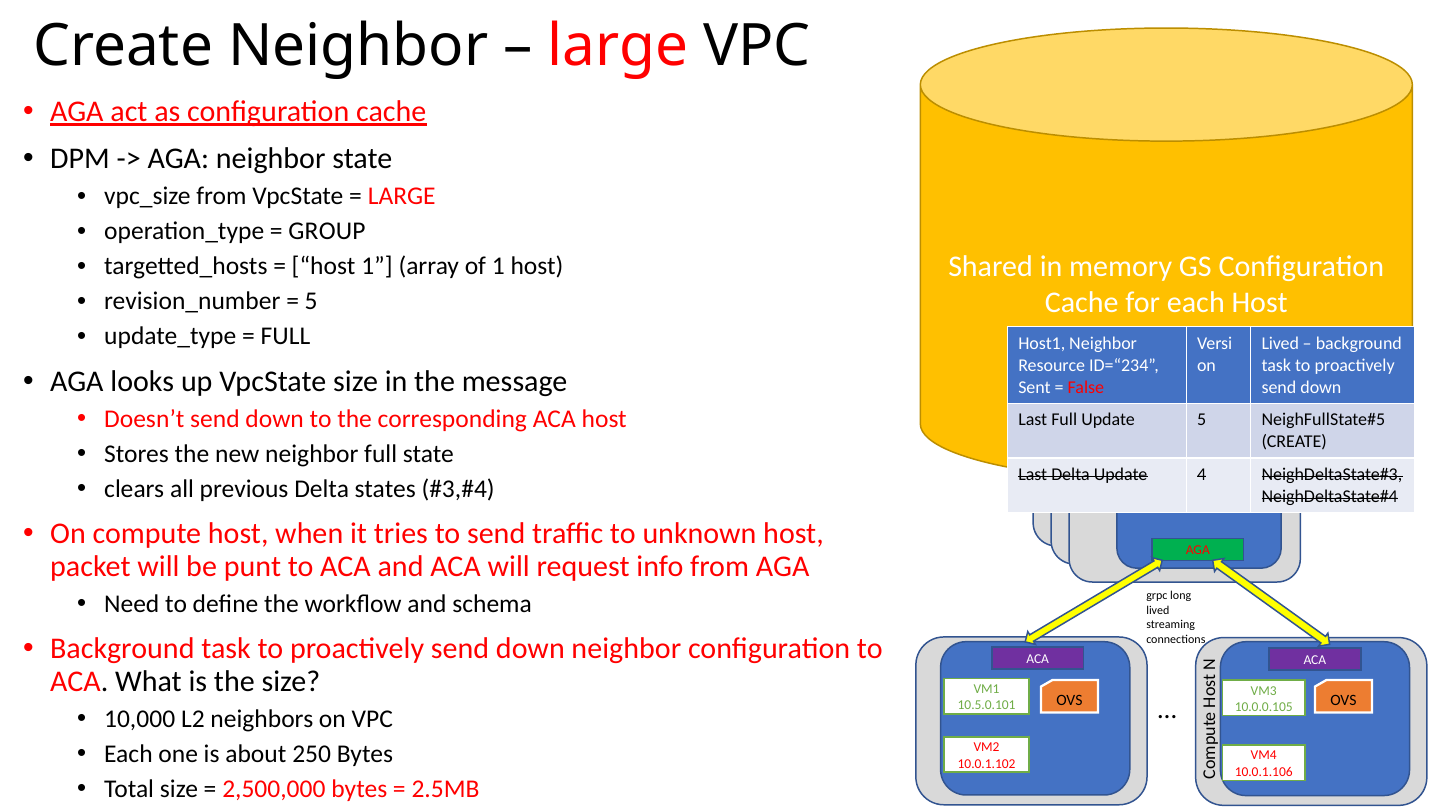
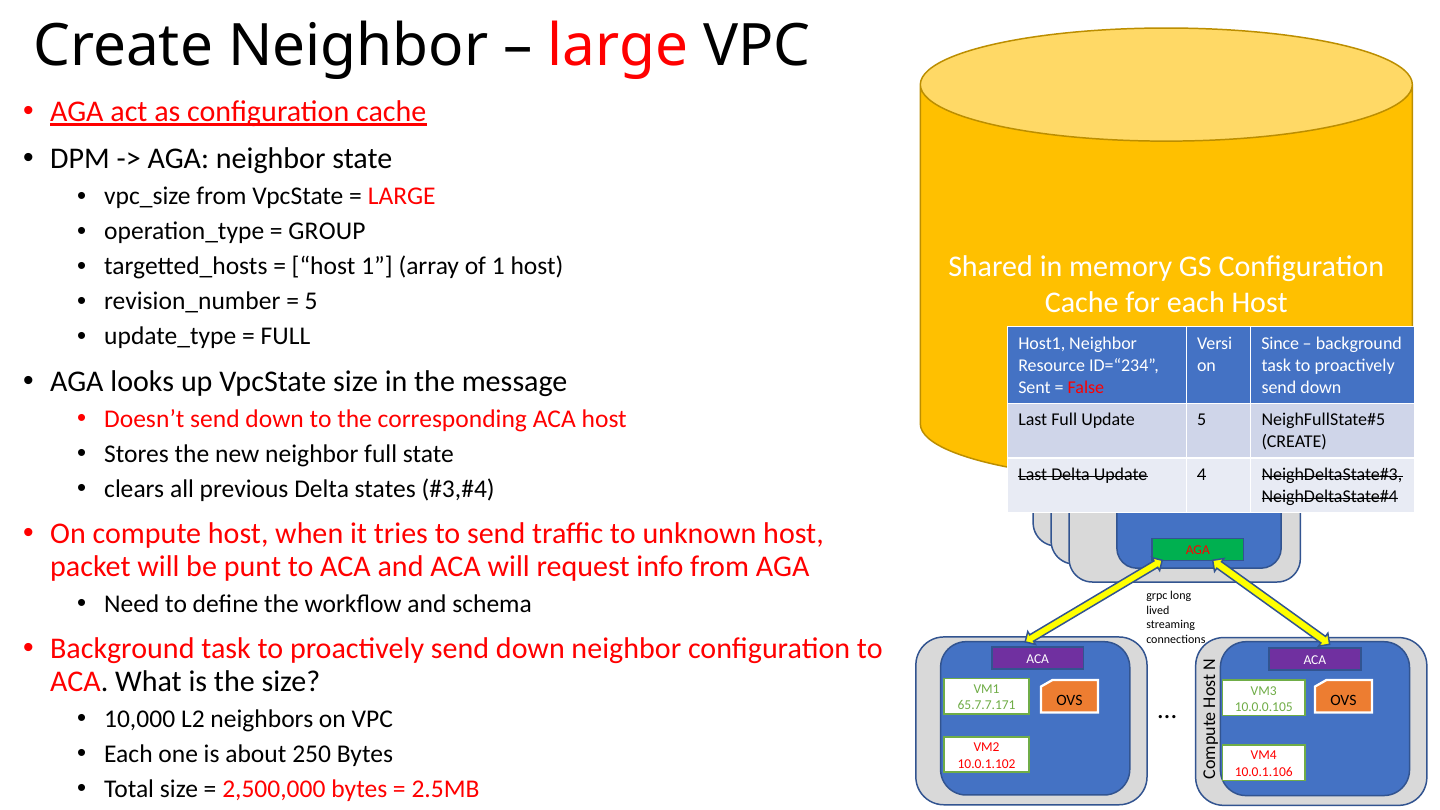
Lived: Lived -> Since (1280, 343)
10.5.0.101: 10.5.0.101 -> 65.7.7.171 (987, 705)
